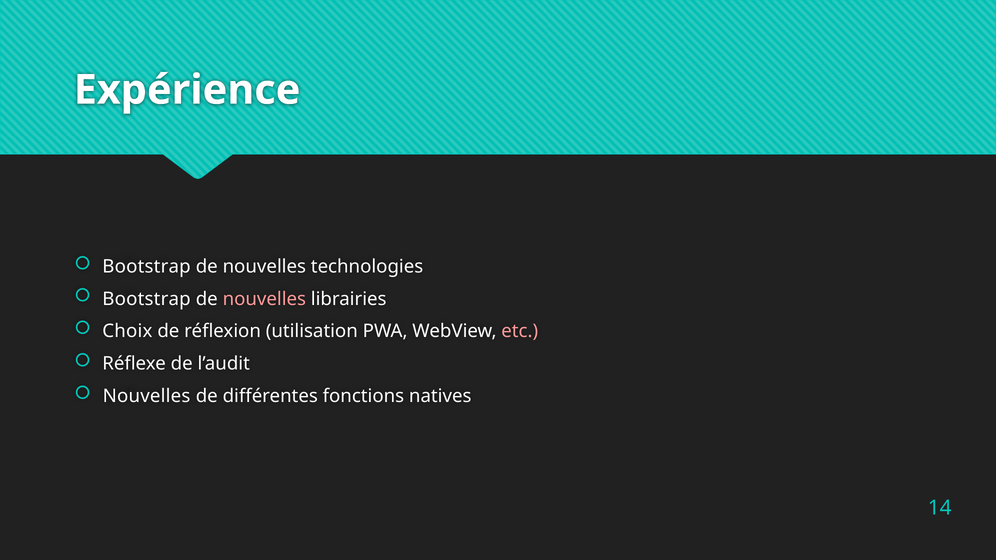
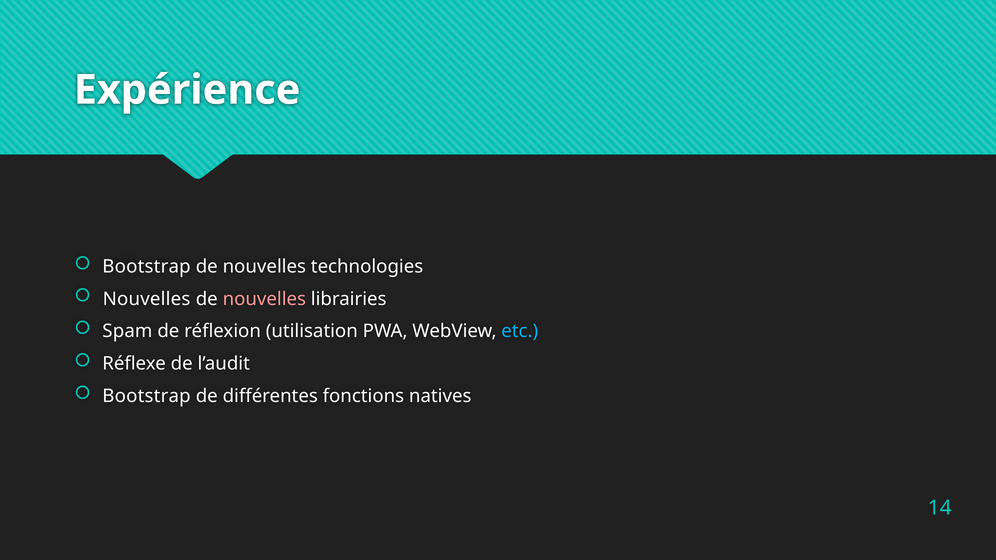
Bootstrap: Bootstrap -> Nouvelles (147, 299)
Choix: Choix -> Spam (127, 331)
etc colour: pink -> light blue (520, 331)
Nouvelles: Nouvelles -> Bootstrap (147, 396)
